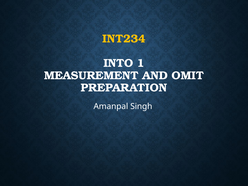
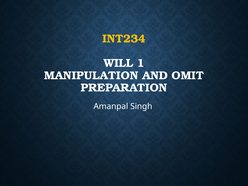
INTO: INTO -> WILL (118, 63)
MEASUREMENT: MEASUREMENT -> MANIPULATION (91, 75)
